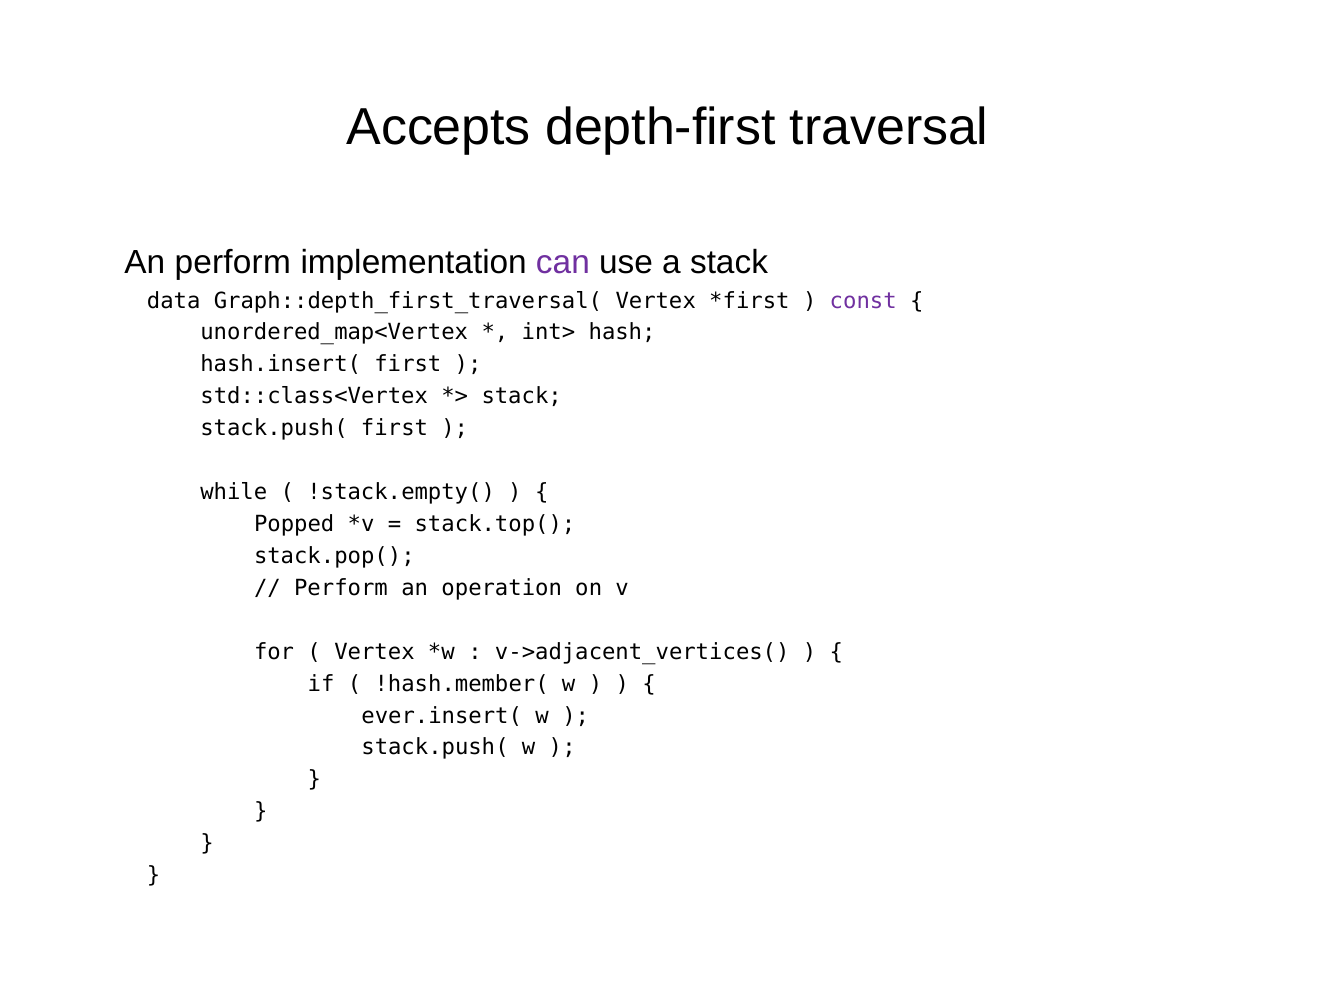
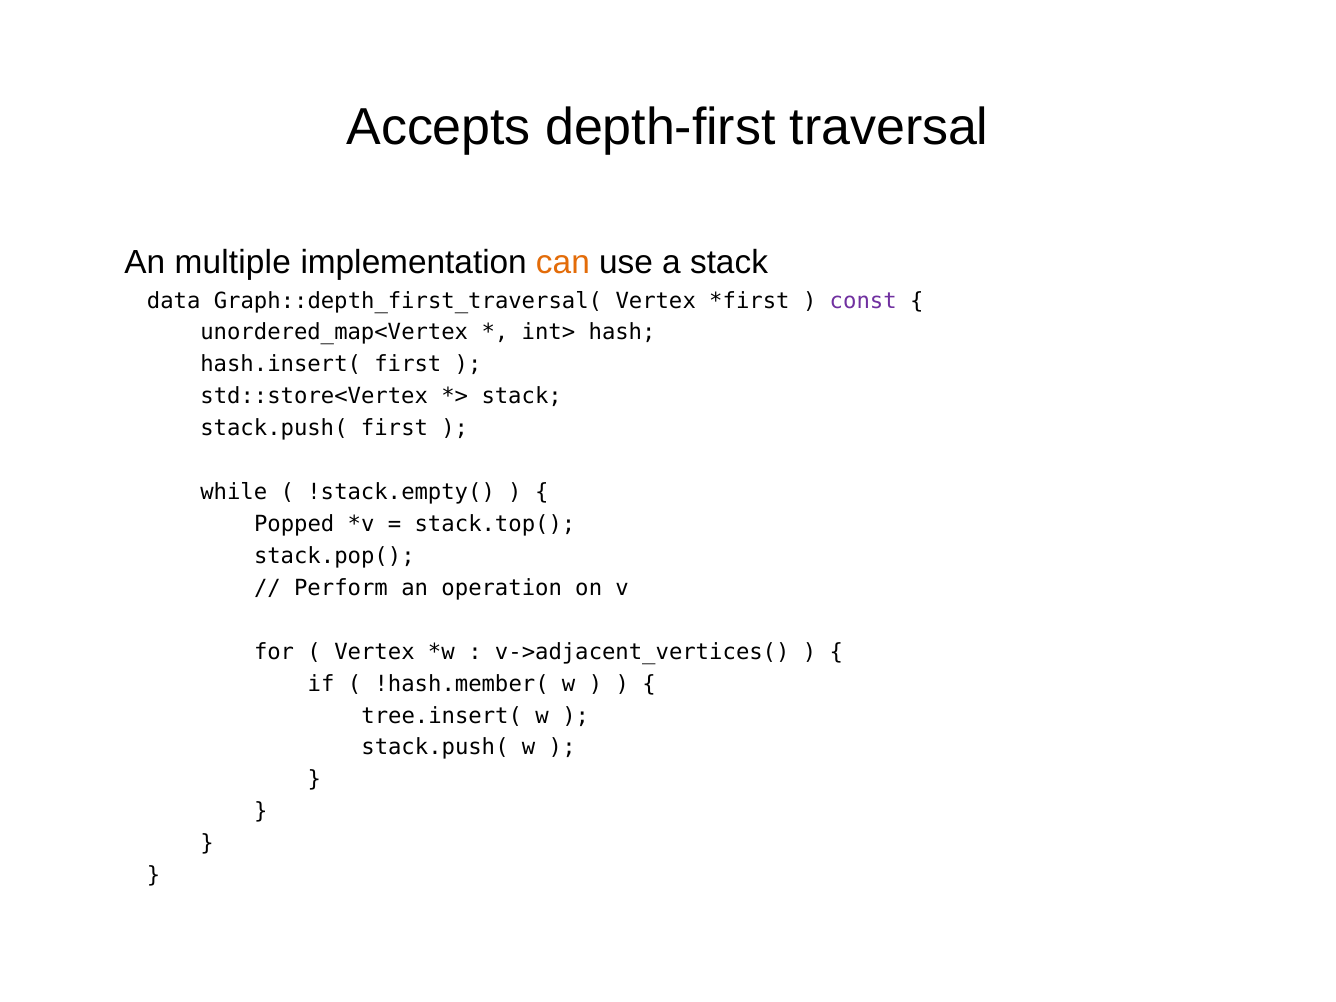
An perform: perform -> multiple (233, 263)
can colour: purple -> orange (563, 263)
std::class<Vertex: std::class<Vertex -> std::store<Vertex (314, 396)
ever.insert(: ever.insert( -> tree.insert( (442, 716)
